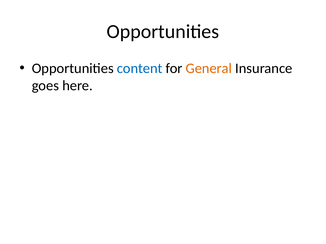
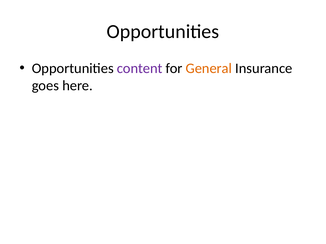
content colour: blue -> purple (140, 68)
